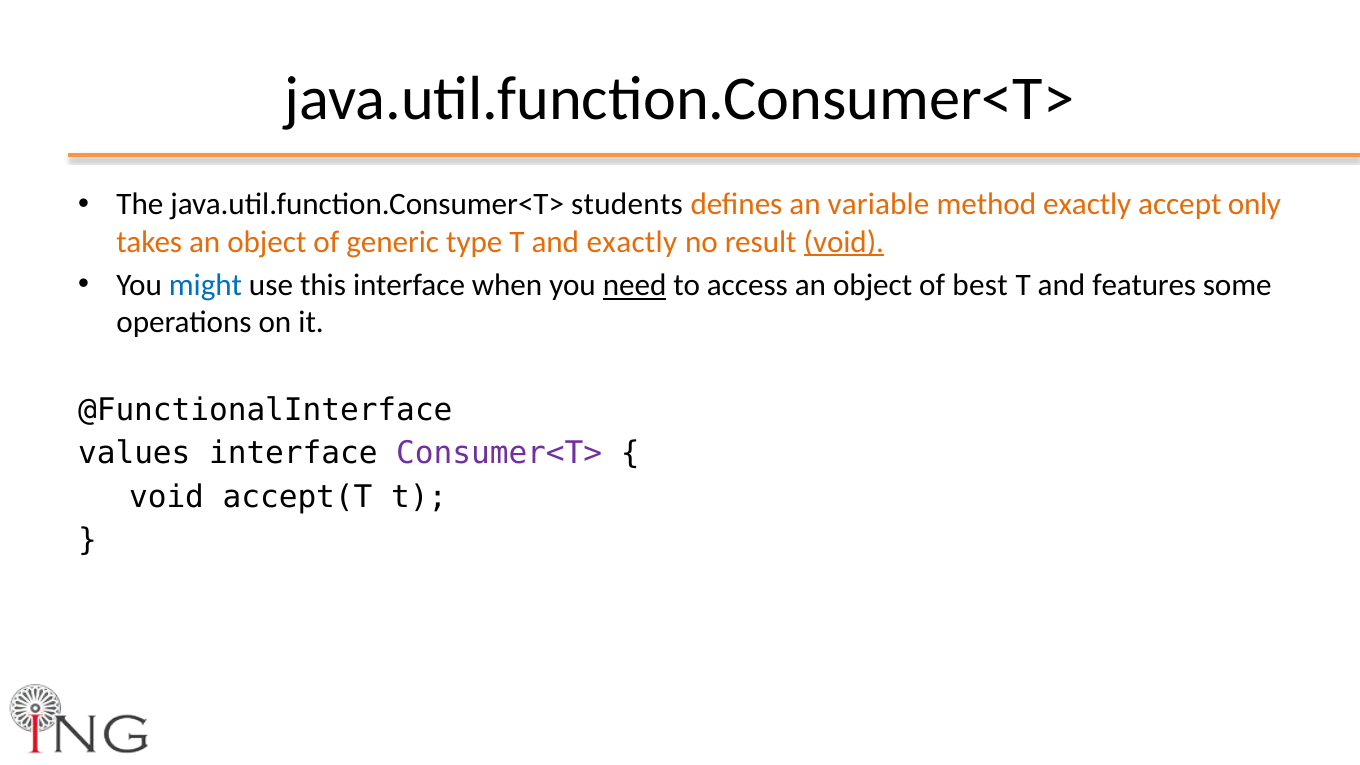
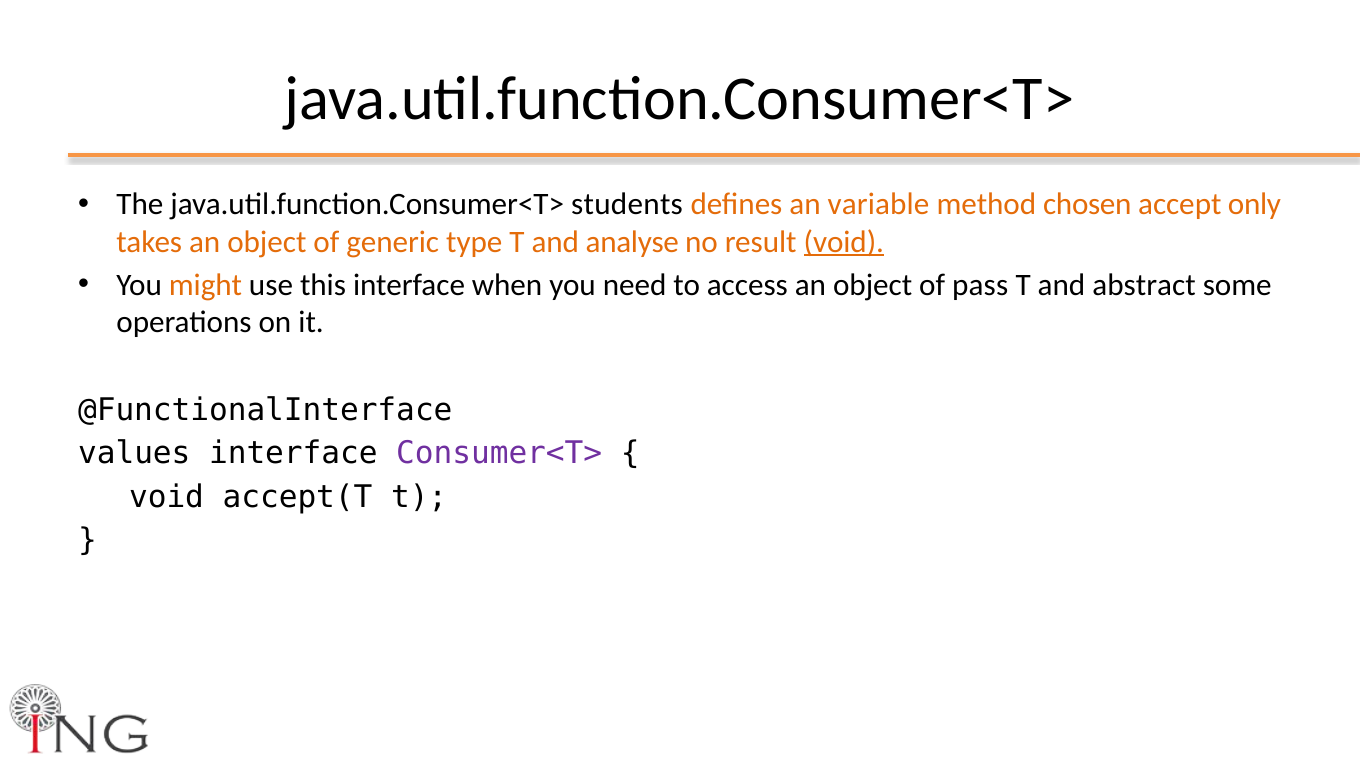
method exactly: exactly -> chosen (1087, 204)
and exactly: exactly -> analyse (632, 242)
might colour: blue -> orange (206, 285)
need underline: present -> none (635, 285)
best: best -> pass (980, 285)
features: features -> abstract (1144, 285)
